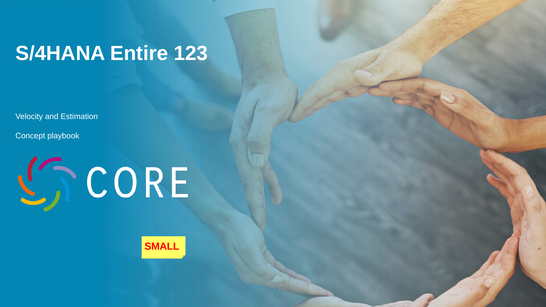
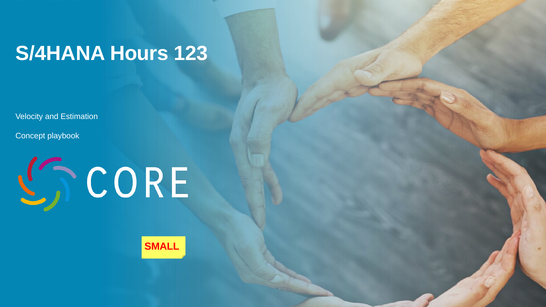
Entire: Entire -> Hours (139, 54)
